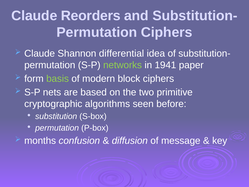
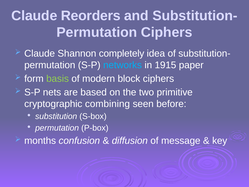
differential: differential -> completely (122, 53)
networks colour: light green -> light blue (123, 65)
1941: 1941 -> 1915 (165, 65)
algorithms: algorithms -> combining (107, 104)
